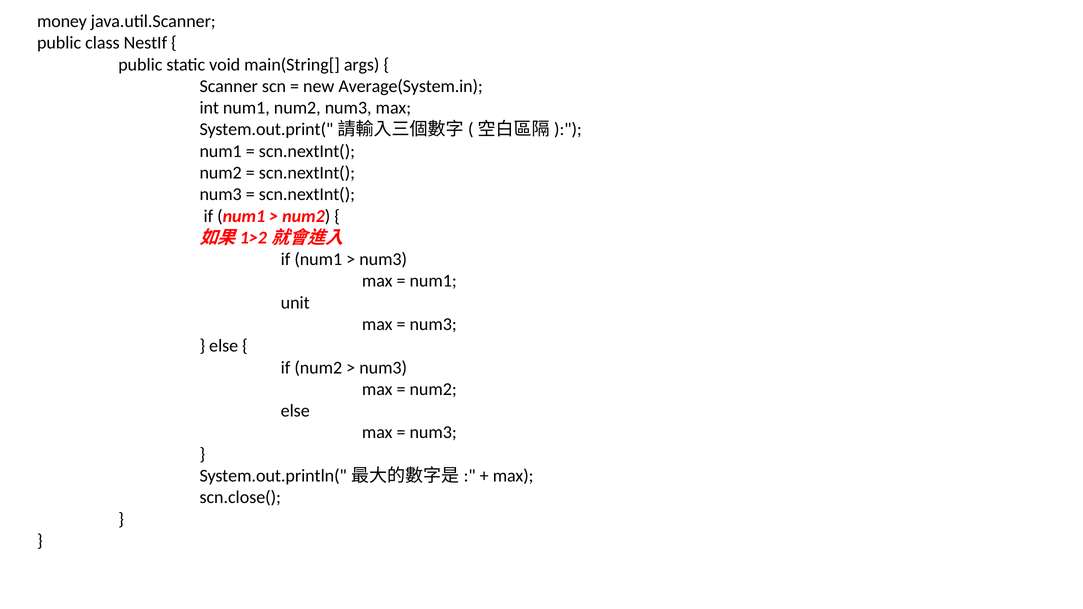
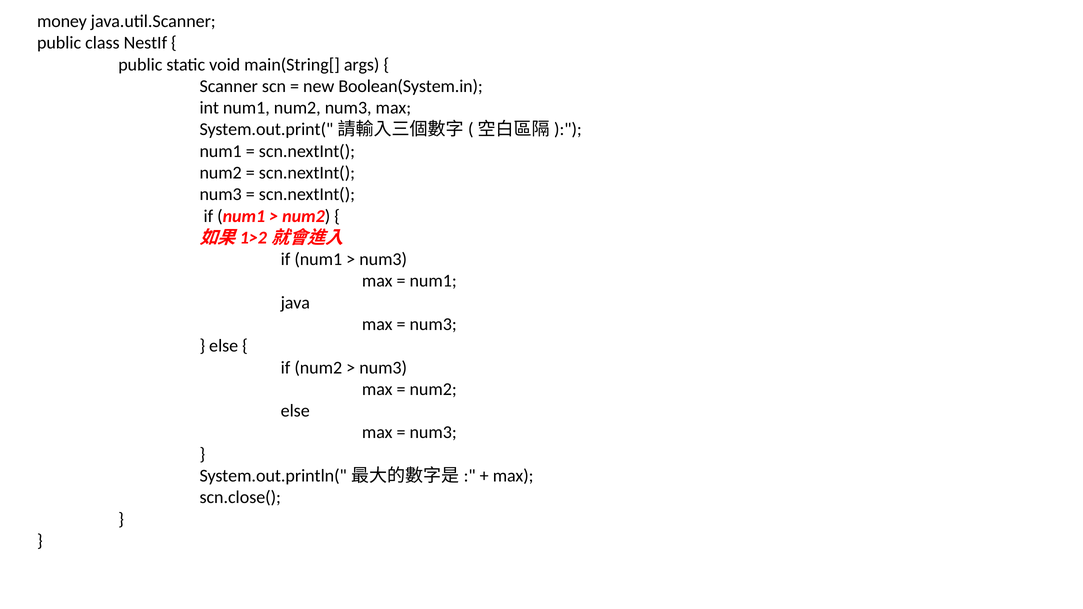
Average(System.in: Average(System.in -> Boolean(System.in (411, 86)
unit: unit -> java (295, 303)
